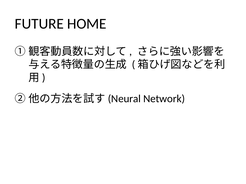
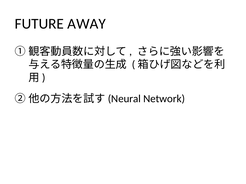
HOME: HOME -> AWAY (87, 24)
